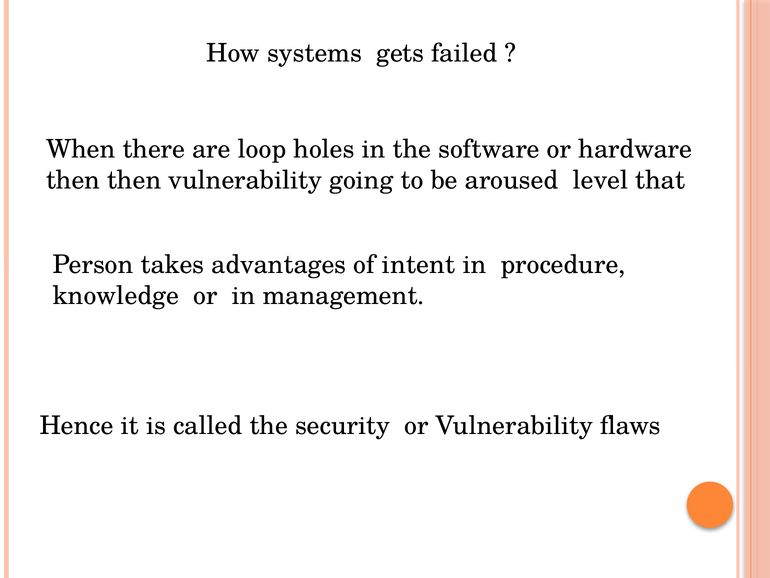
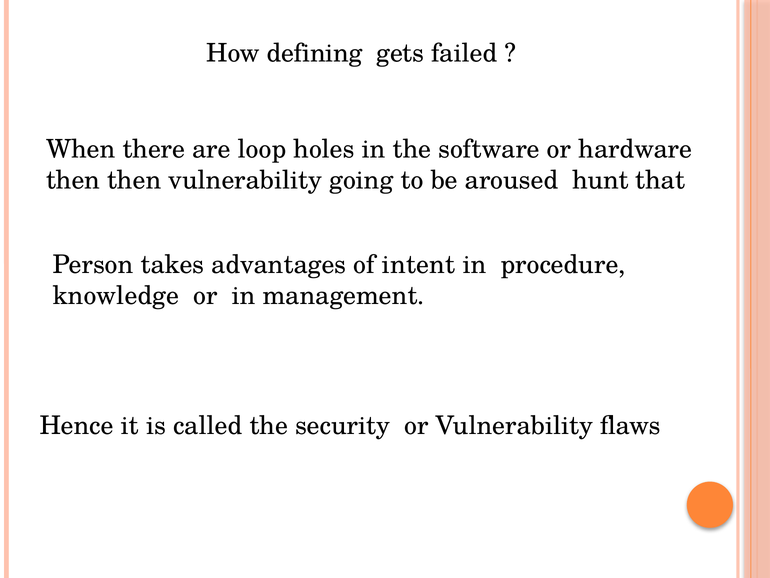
systems: systems -> defining (315, 53)
level: level -> hunt (601, 180)
